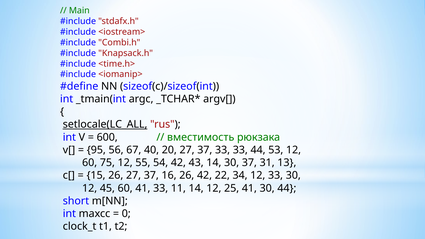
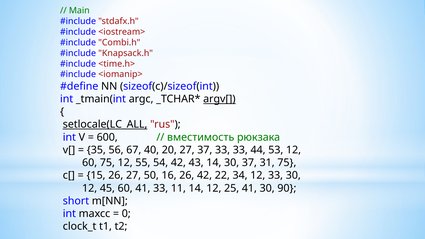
argv[ underline: none -> present (219, 99)
95: 95 -> 35 (96, 150)
31 13: 13 -> 75 (287, 163)
26 27 37: 37 -> 50 (151, 175)
30 44: 44 -> 90 (287, 188)
